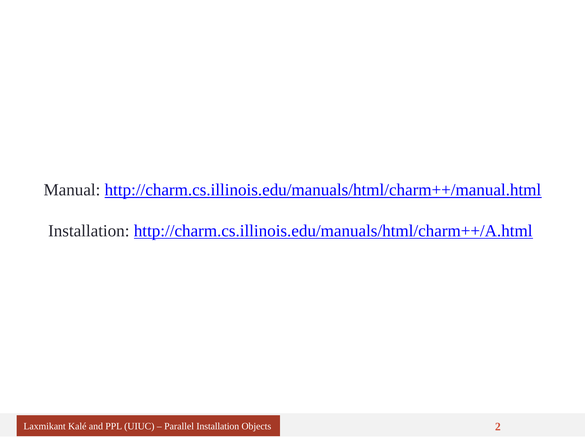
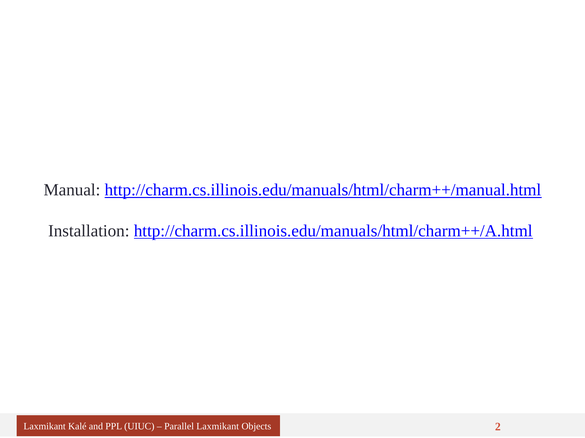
Parallel Installation: Installation -> Laxmikant (218, 427)
